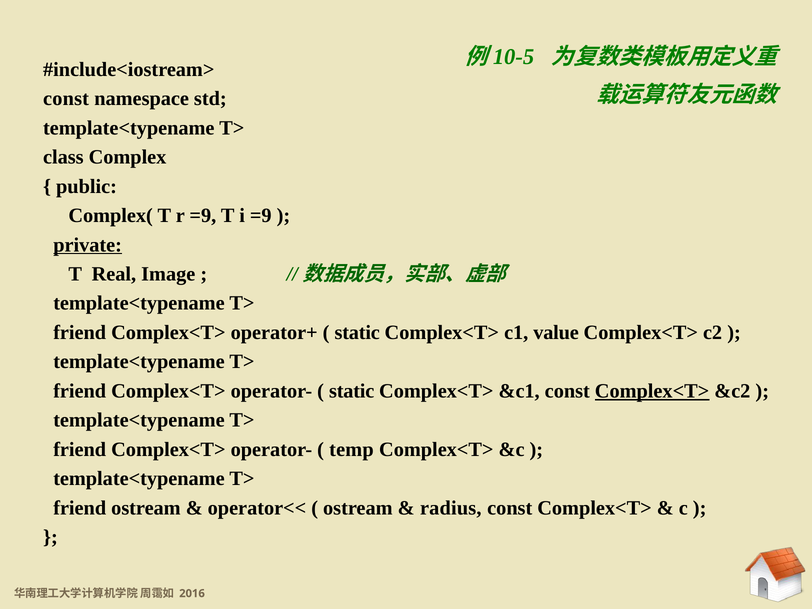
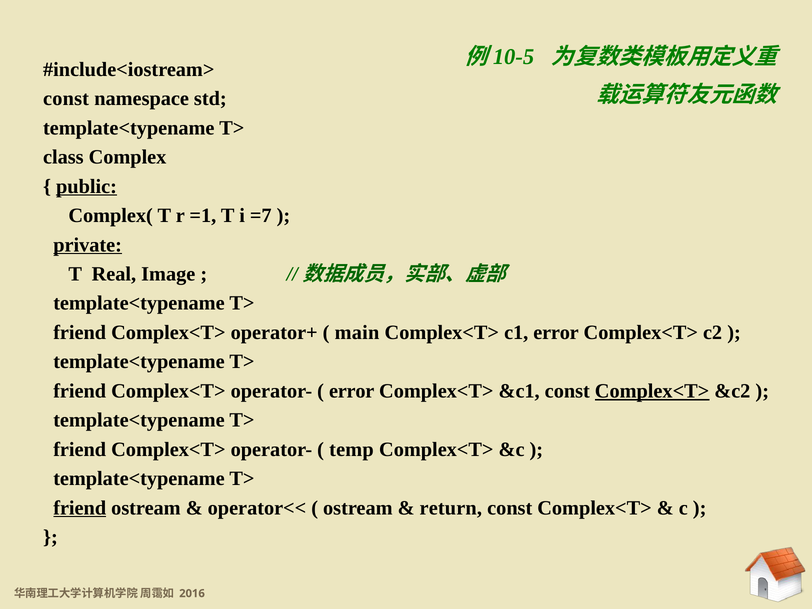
public underline: none -> present (87, 186)
r =9: =9 -> =1 (203, 216)
i =9: =9 -> =7 (261, 216)
static: static -> main (357, 332)
c1 value: value -> error (556, 332)
static: static -> error (352, 391)
friend underline: none -> present (80, 508)
radius: radius -> return (451, 508)
